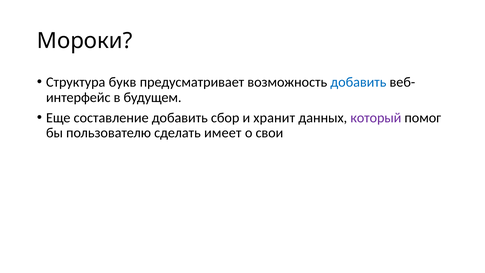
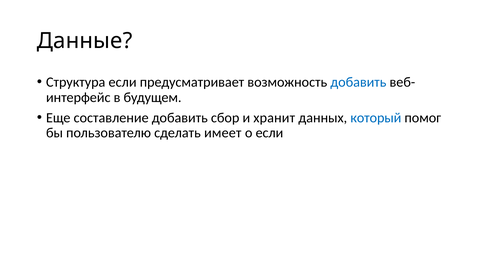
Мороки: Мороки -> Данные (85, 41)
Структура букв: букв -> если (123, 82)
который colour: purple -> blue (376, 118)
о свои: свои -> если (269, 133)
